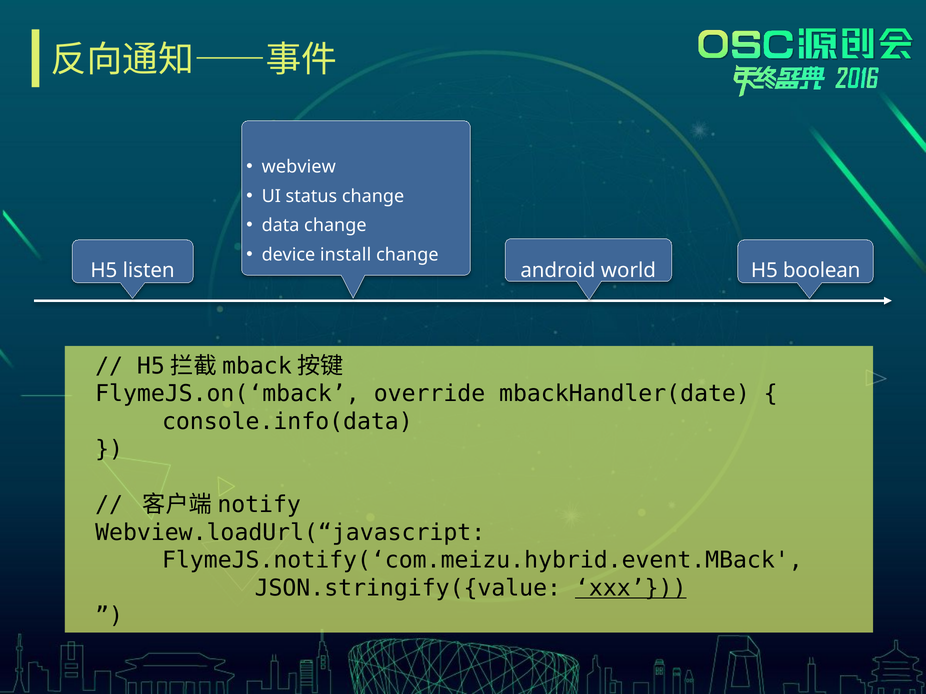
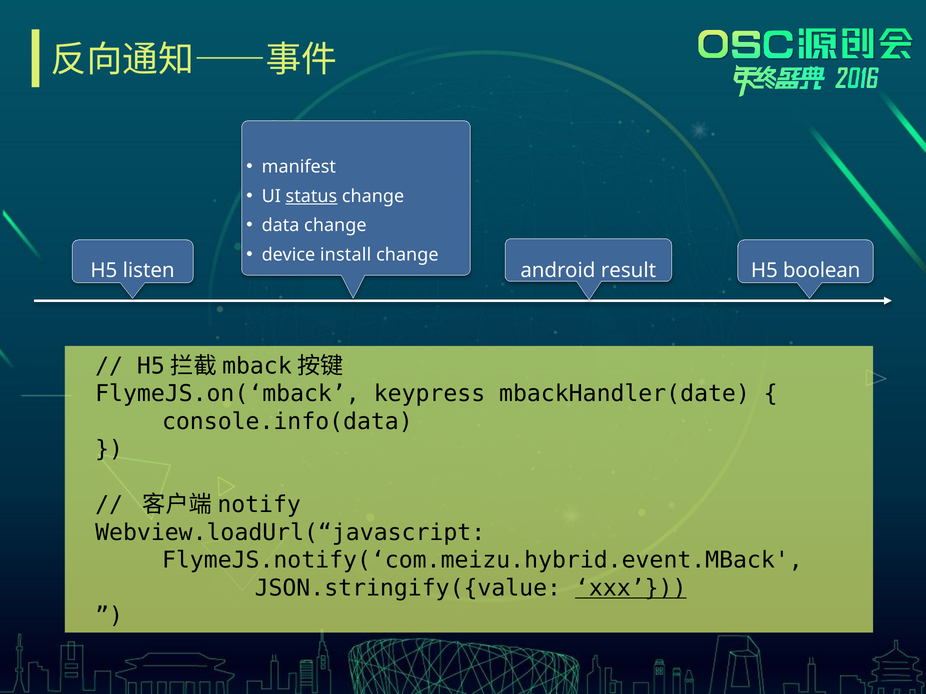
webview: webview -> manifest (299, 167)
status underline: none -> present (311, 196)
world: world -> result (628, 271)
override: override -> keypress (429, 394)
